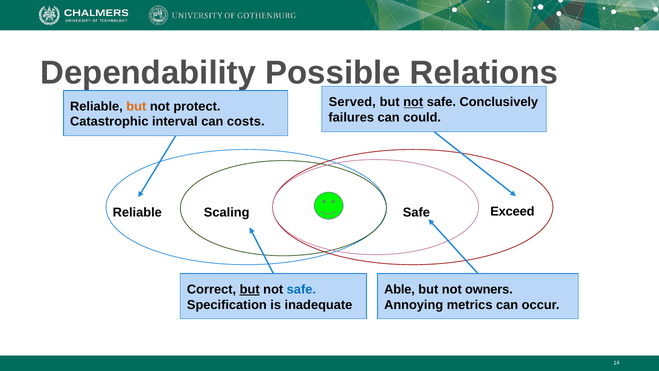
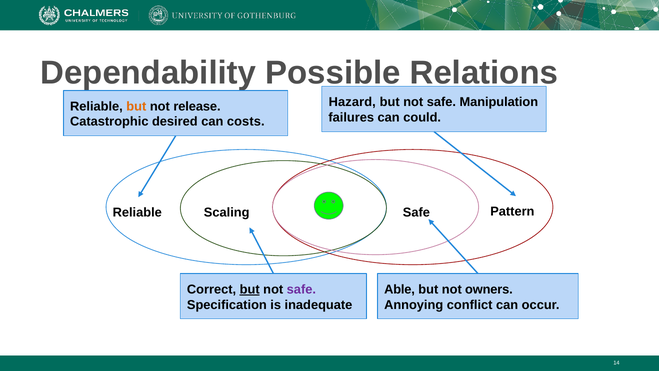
Served: Served -> Hazard (352, 102)
not underline: present -> none (413, 102)
Conclusively: Conclusively -> Manipulation (499, 102)
protect: protect -> release (197, 106)
interval: interval -> desired (175, 122)
Exceed: Exceed -> Pattern (512, 211)
safe colour: blue -> purple (301, 289)
metrics: metrics -> conflict (470, 305)
